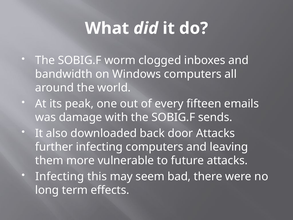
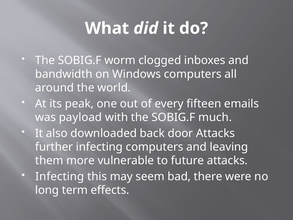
damage: damage -> payload (80, 117)
sends: sends -> much (215, 117)
